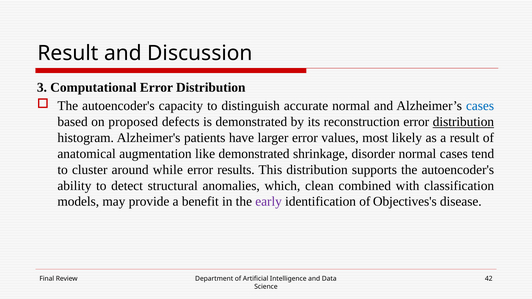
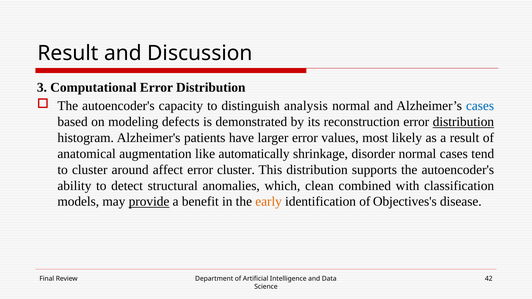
accurate: accurate -> analysis (306, 106)
proposed: proposed -> modeling (133, 122)
like demonstrated: demonstrated -> automatically (254, 154)
while: while -> affect (168, 170)
error results: results -> cluster (236, 170)
provide underline: none -> present (149, 202)
early colour: purple -> orange (269, 202)
